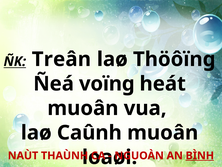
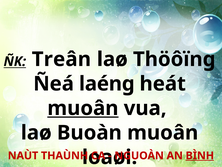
voïng: voïng -> laéng (107, 84)
muoân underline: none -> present (83, 108)
Caûnh: Caûnh -> Buoàn (89, 132)
